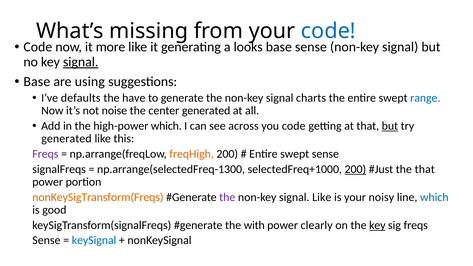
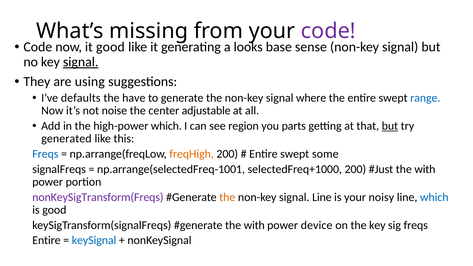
code colour: blue -> purple (328, 31)
more: more -> good (110, 47)
Base: Base -> They (37, 82)
charts: charts -> where (311, 98)
center generated: generated -> adjustable (206, 111)
across: across -> region (244, 126)
you code: code -> parts (294, 126)
Freqs colour: purple -> blue (45, 154)
swept sense: sense -> some (325, 154)
np.arrange(selectedFreq-1300: np.arrange(selectedFreq-1300 -> np.arrange(selectedFreq-1001 (171, 169)
200 underline: present -> none (355, 169)
that: that -> with (425, 169)
nonKeySigTransform(Freqs colour: orange -> purple (98, 197)
the colour: purple -> orange (227, 197)
signal Like: Like -> Line (322, 197)
clearly: clearly -> device (317, 225)
key underline: present -> none (377, 225)
Sense: Sense -> Entire (46, 240)
